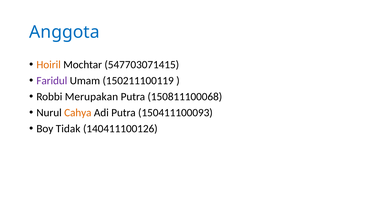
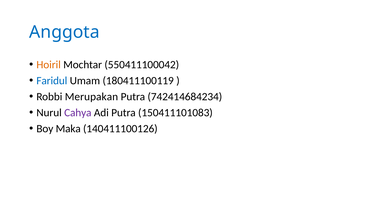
547703071415: 547703071415 -> 550411100042 (142, 65)
Faridul colour: purple -> blue (52, 81)
150211100119: 150211100119 -> 180411100119 (138, 81)
150811100068: 150811100068 -> 742414684234 (185, 97)
Cahya colour: orange -> purple (78, 113)
150411100093: 150411100093 -> 150411101083 (175, 113)
Tidak: Tidak -> Maka (68, 129)
